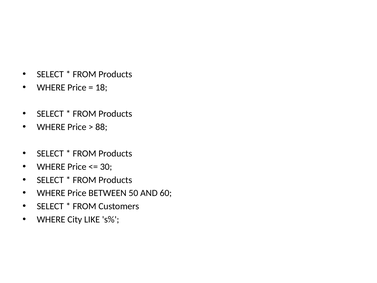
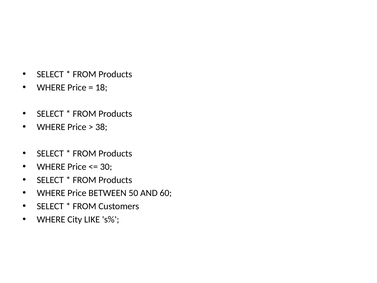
88: 88 -> 38 (101, 127)
